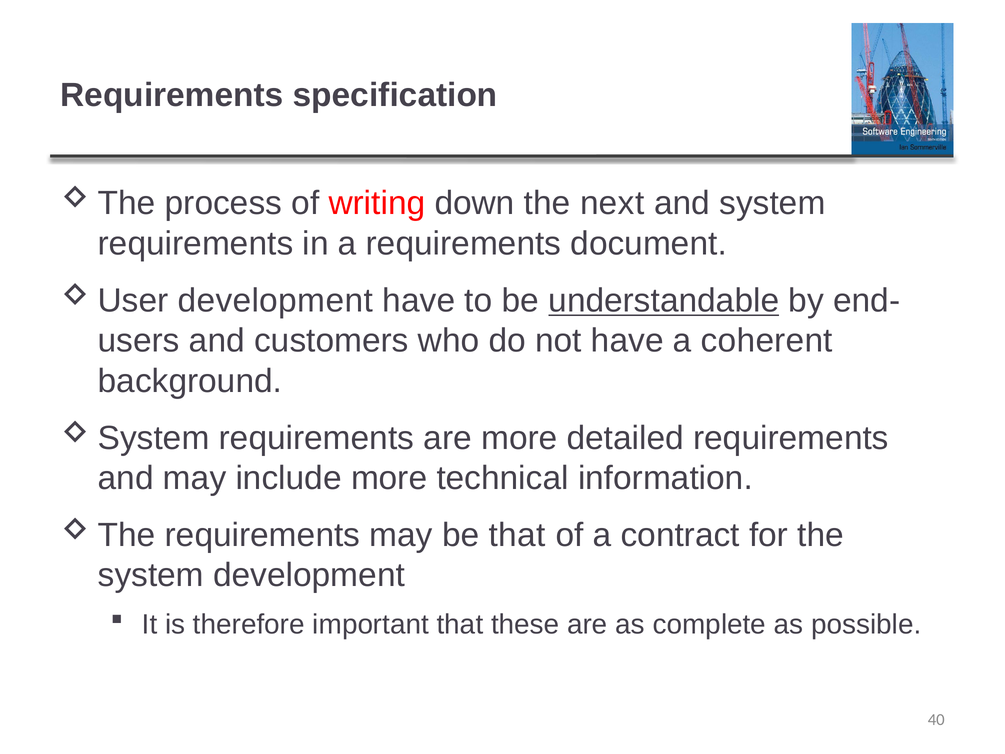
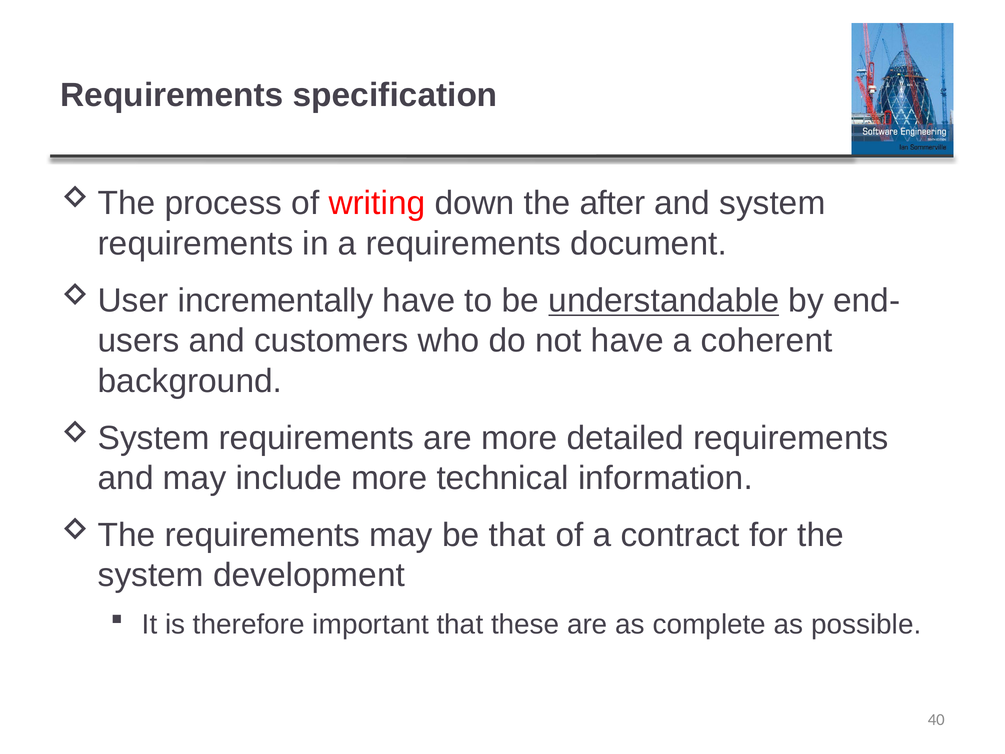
next: next -> after (612, 203)
development: development -> incrementally (276, 300)
